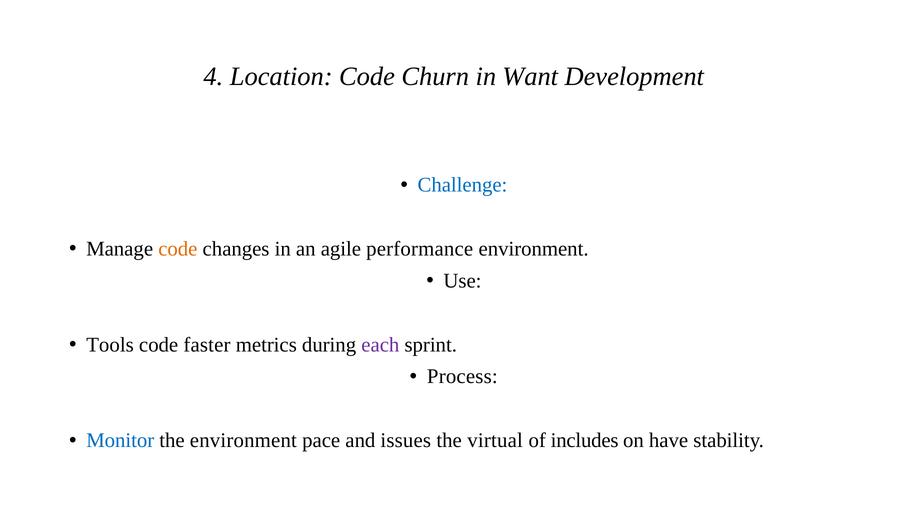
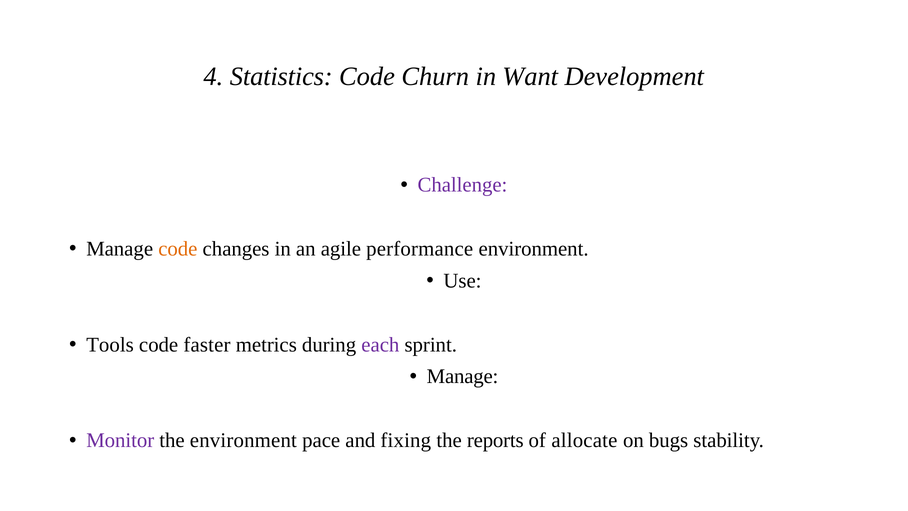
Location: Location -> Statistics (281, 76)
Challenge colour: blue -> purple (462, 185)
Process: Process -> Manage (463, 376)
Monitor colour: blue -> purple (120, 440)
issues: issues -> fixing (406, 440)
virtual: virtual -> reports (495, 440)
includes: includes -> allocate (584, 440)
have: have -> bugs (669, 440)
